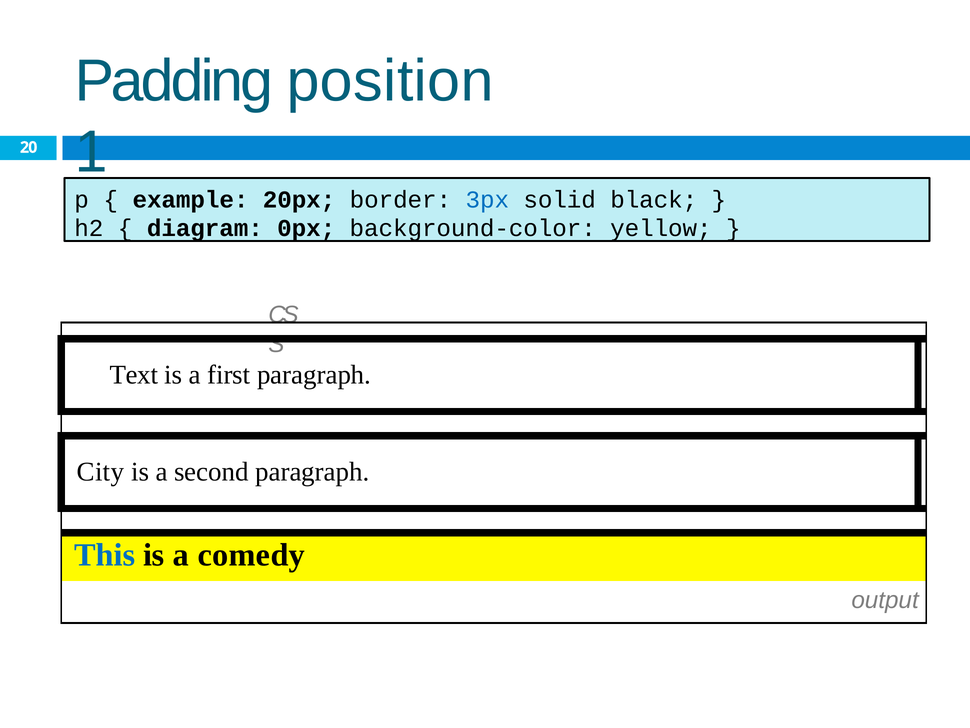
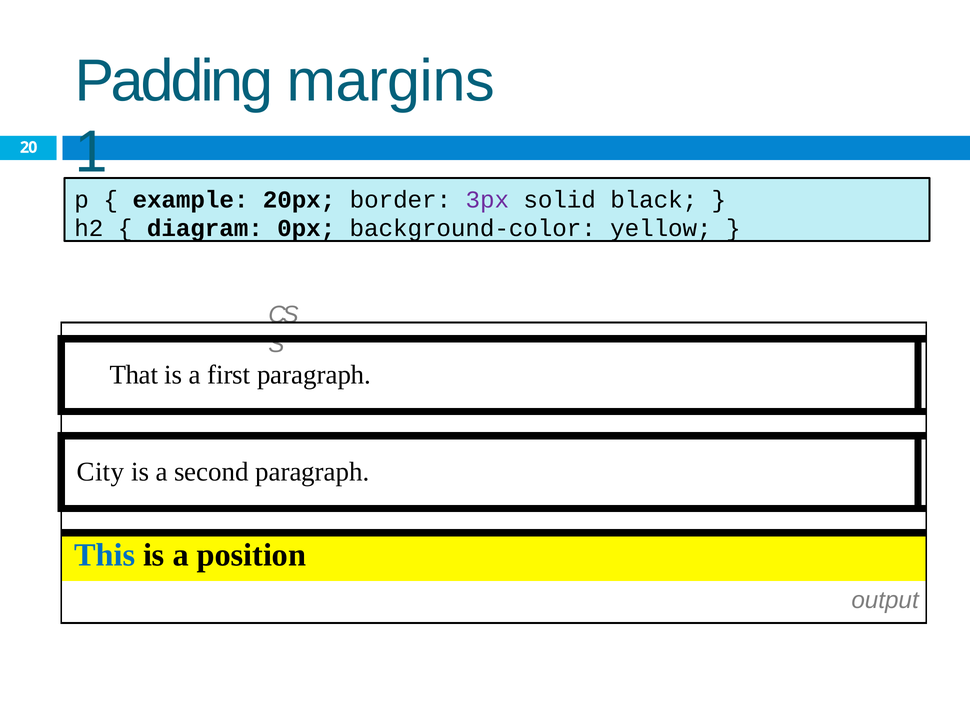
position: position -> margins (391, 81)
3px colour: blue -> purple (487, 200)
Text: Text -> That (134, 375)
comedy: comedy -> position (251, 554)
